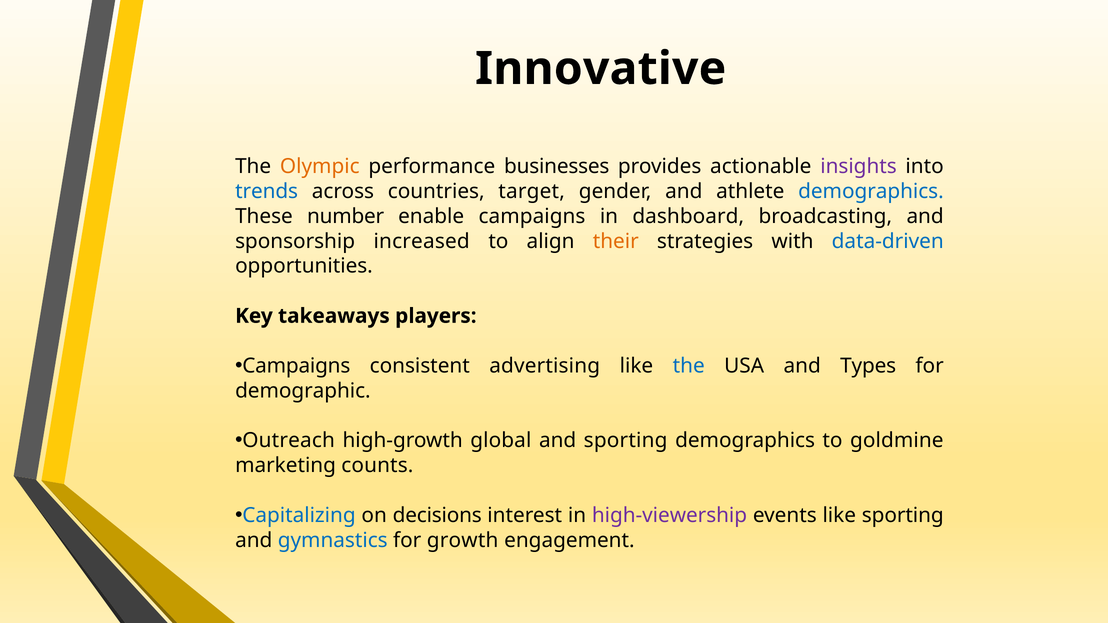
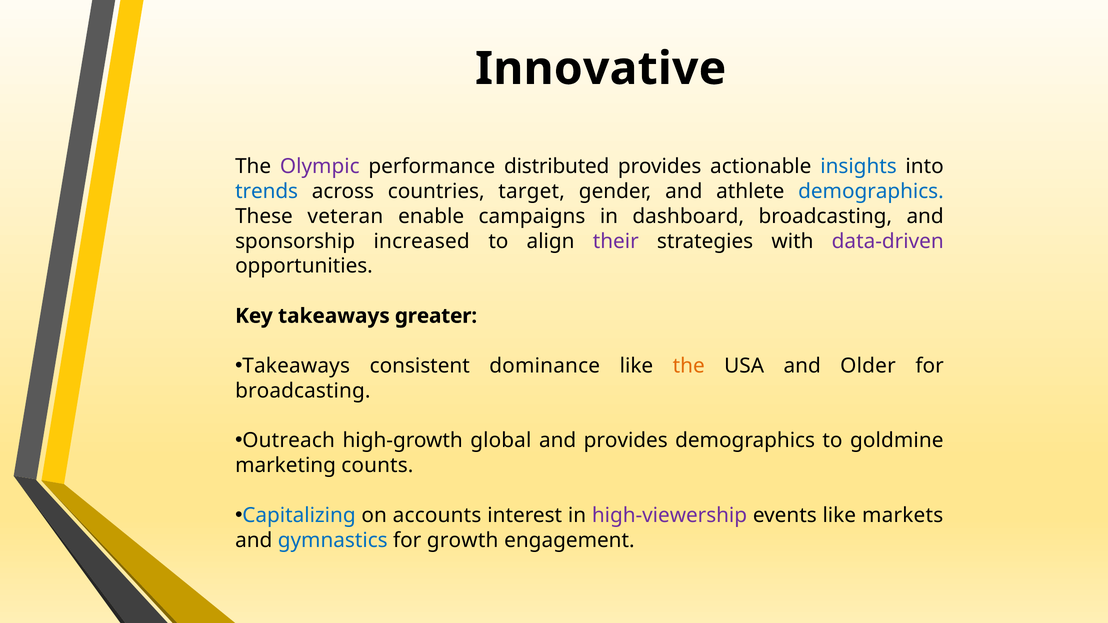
Olympic colour: orange -> purple (320, 166)
businesses: businesses -> distributed (557, 166)
insights colour: purple -> blue (859, 166)
number: number -> veteran (345, 216)
their colour: orange -> purple (616, 241)
data-driven colour: blue -> purple (888, 241)
players: players -> greater (436, 316)
Campaigns: Campaigns -> Takeaways (296, 366)
advertising: advertising -> dominance (545, 366)
the colour: blue -> orange (689, 366)
Types: Types -> Older (868, 366)
demographic: demographic -> broadcasting (303, 391)
and sporting: sporting -> provides (626, 441)
decisions: decisions -> accounts (437, 515)
like sporting: sporting -> markets (903, 515)
